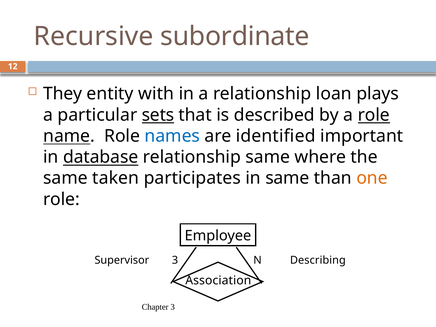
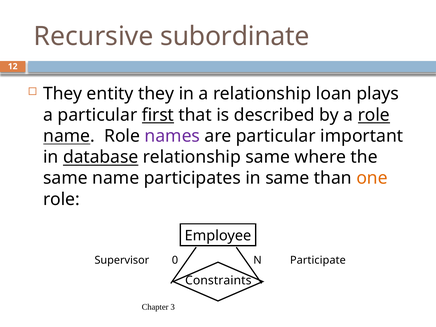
entity with: with -> they (156, 94)
sets: sets -> first (158, 115)
names colour: blue -> purple (172, 136)
are identified: identified -> particular (276, 136)
same taken: taken -> name (116, 178)
Supervisor 3: 3 -> 0 (175, 260)
Describing: Describing -> Participate (318, 260)
Association: Association -> Constraints (218, 281)
